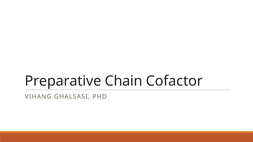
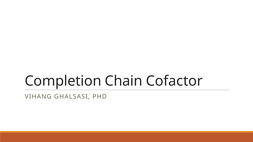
Preparative: Preparative -> Completion (63, 81)
